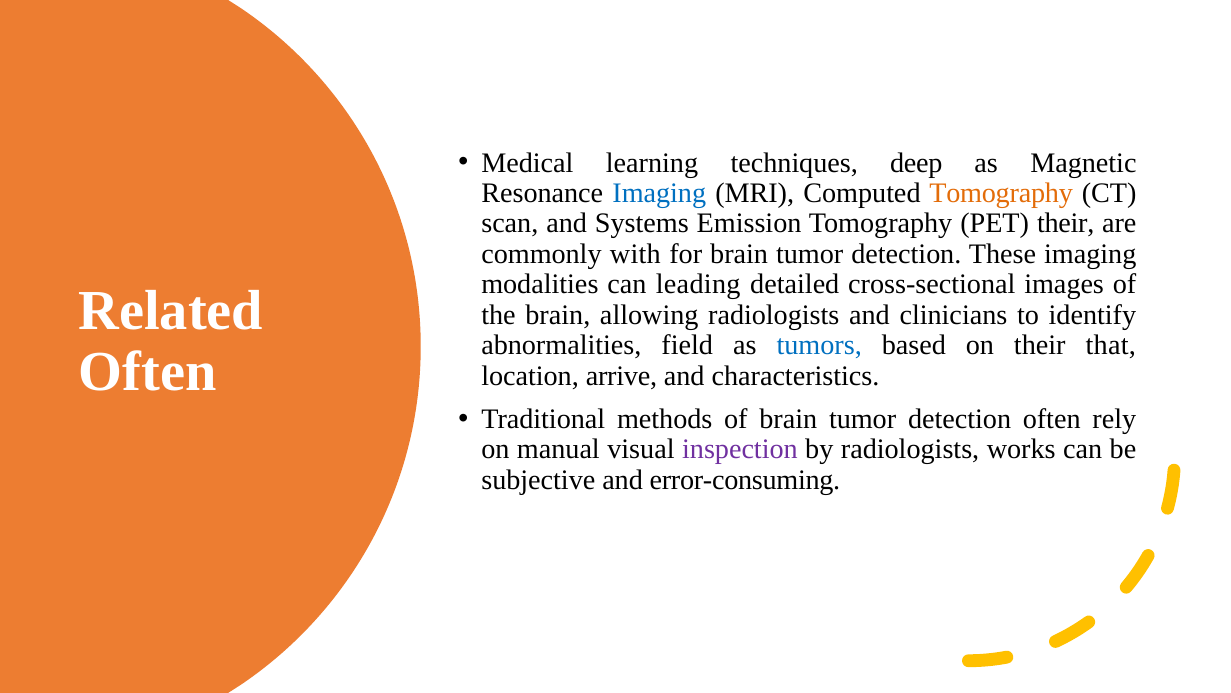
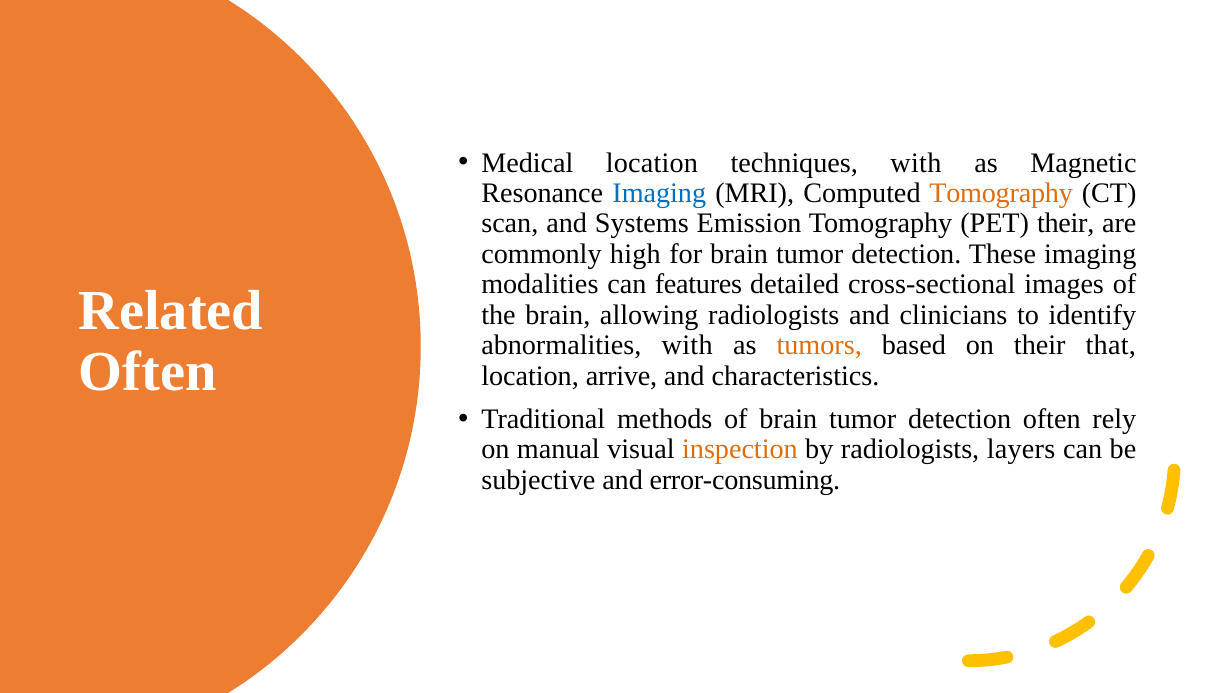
Medical learning: learning -> location (652, 163)
techniques deep: deep -> with (916, 163)
with: with -> high (635, 254)
leading: leading -> features (698, 284)
abnormalities field: field -> with (687, 345)
tumors colour: blue -> orange (819, 345)
inspection colour: purple -> orange (740, 449)
works: works -> layers (1021, 449)
